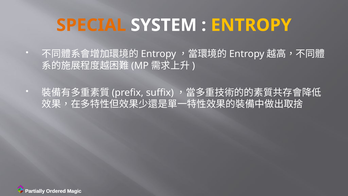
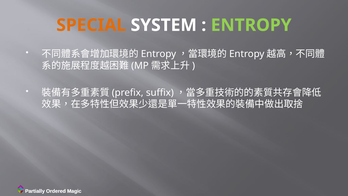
ENTROPY colour: yellow -> light green (251, 25)
